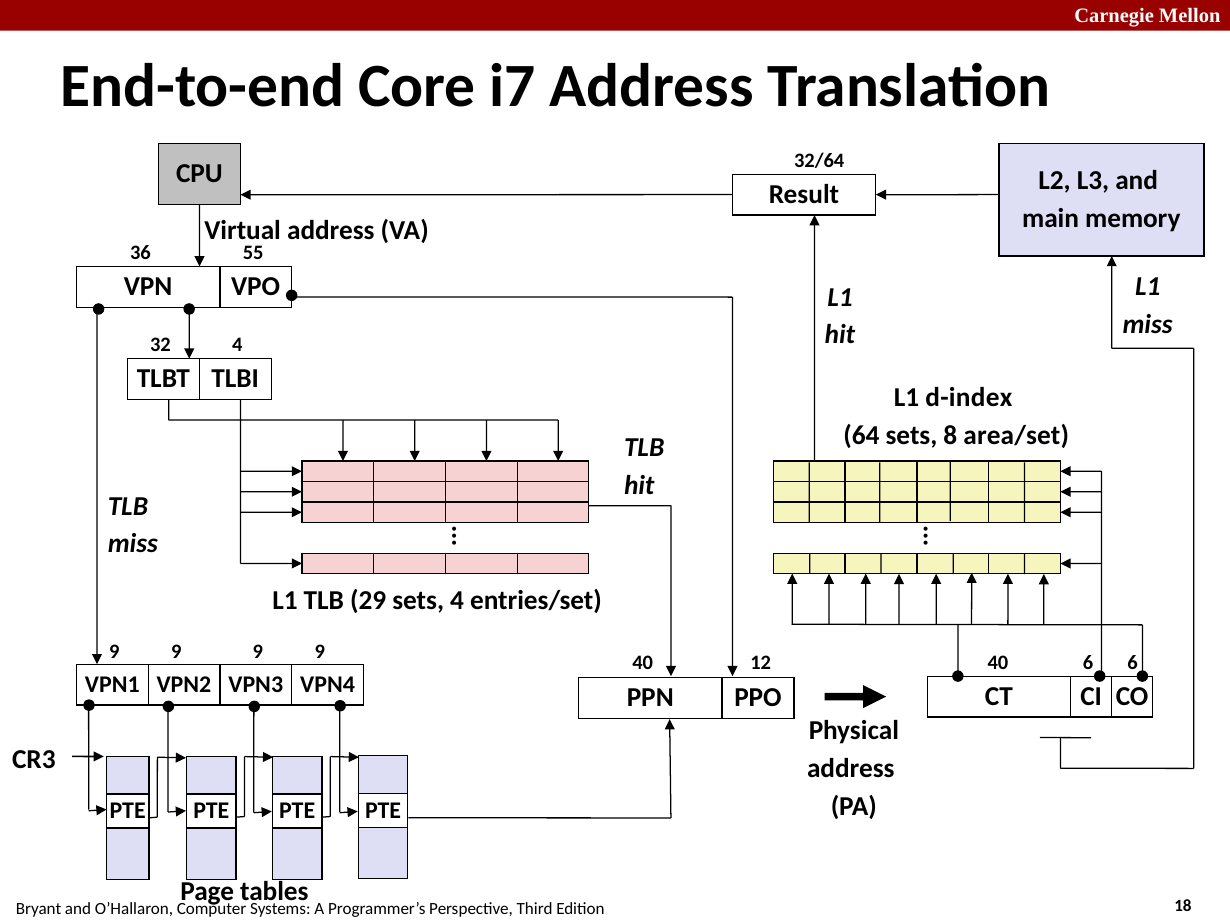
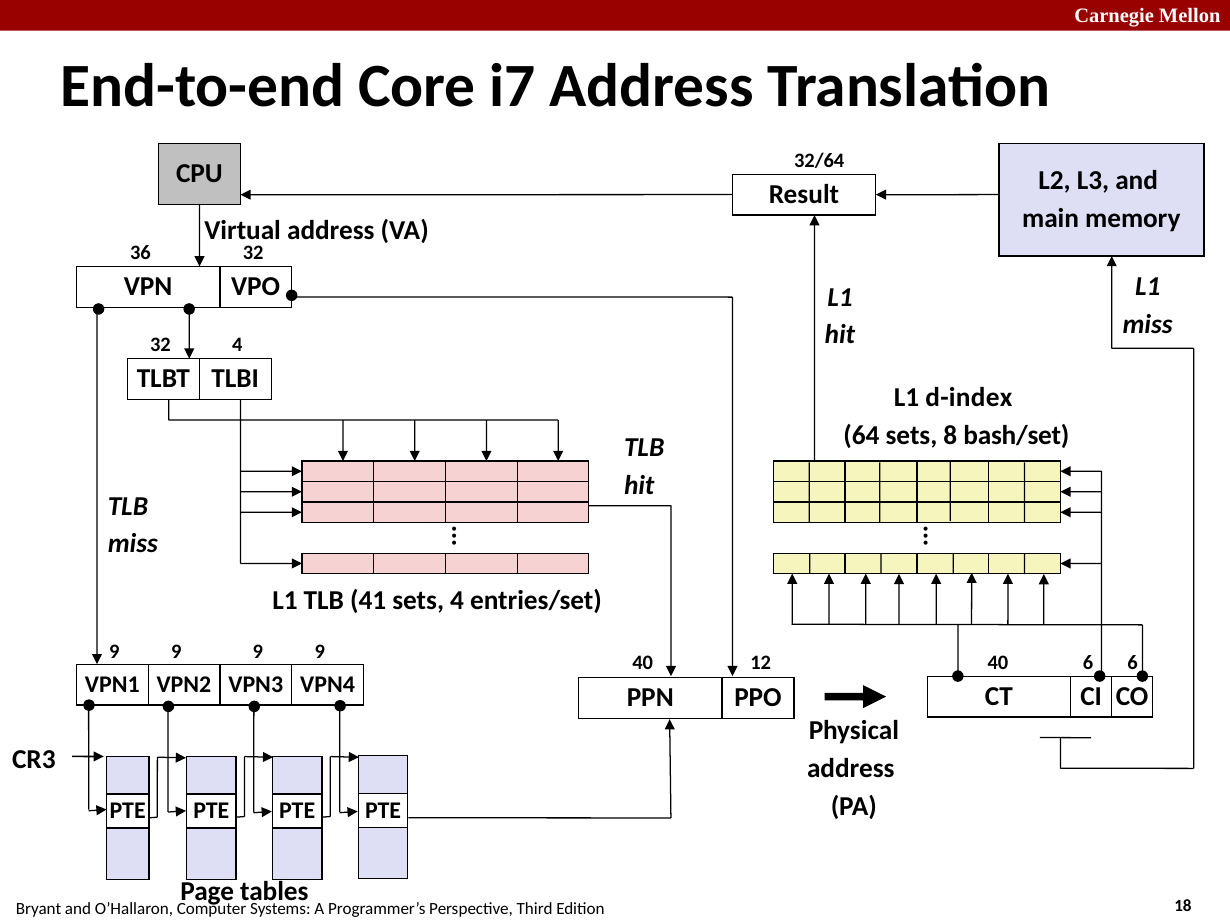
36 55: 55 -> 32 (253, 253)
area/set: area/set -> bash/set (1016, 436)
29: 29 -> 41 (368, 601)
